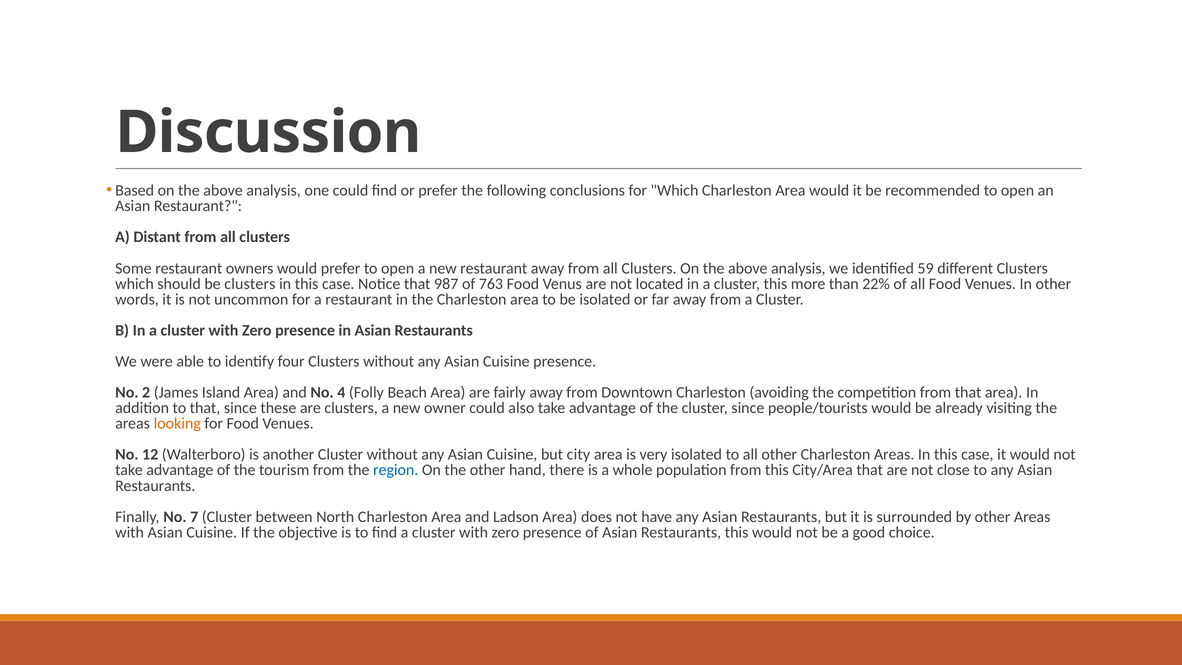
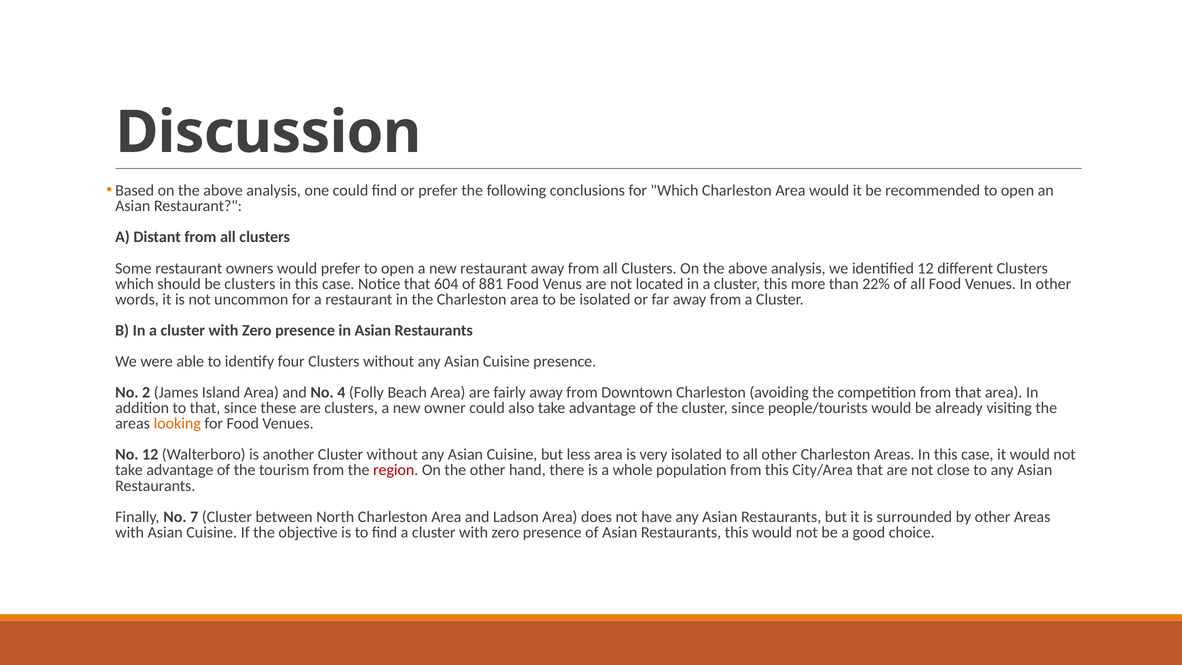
identified 59: 59 -> 12 (926, 268)
987: 987 -> 604 (446, 284)
763: 763 -> 881 (491, 284)
city: city -> less (579, 455)
region colour: blue -> red (396, 470)
